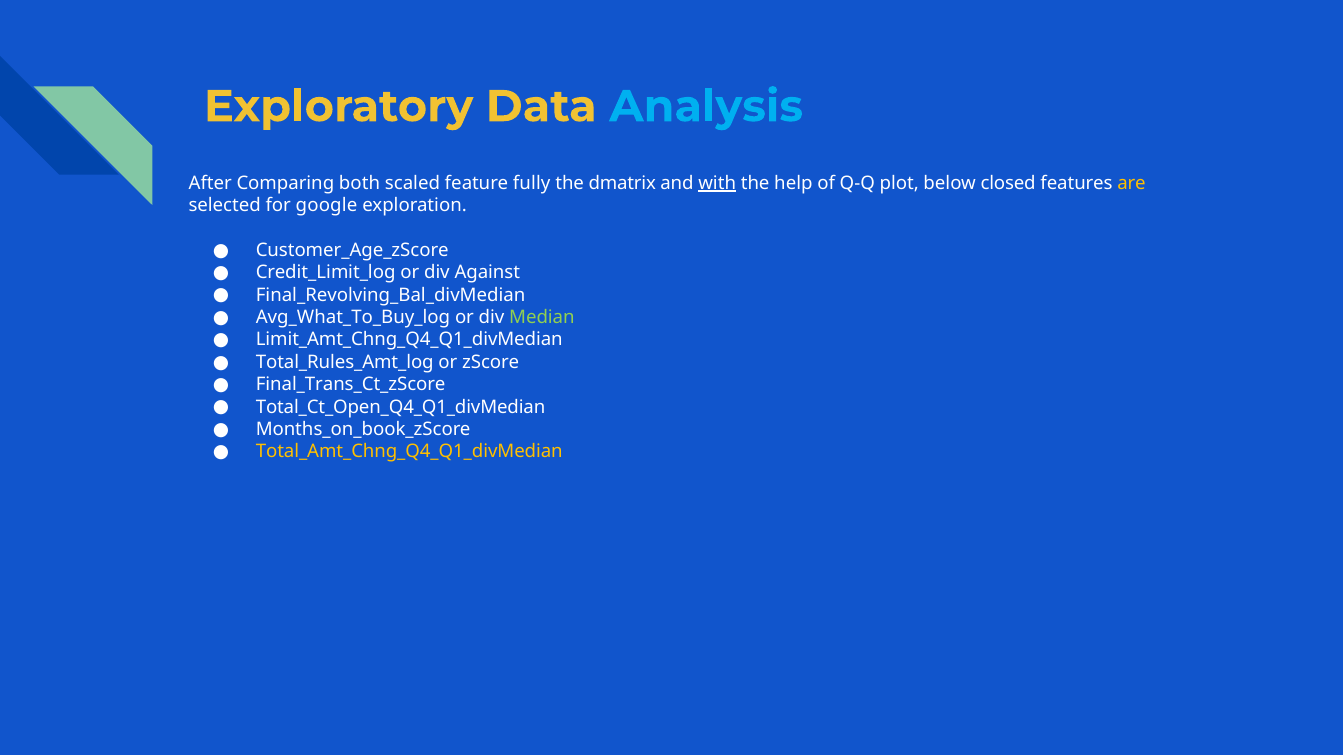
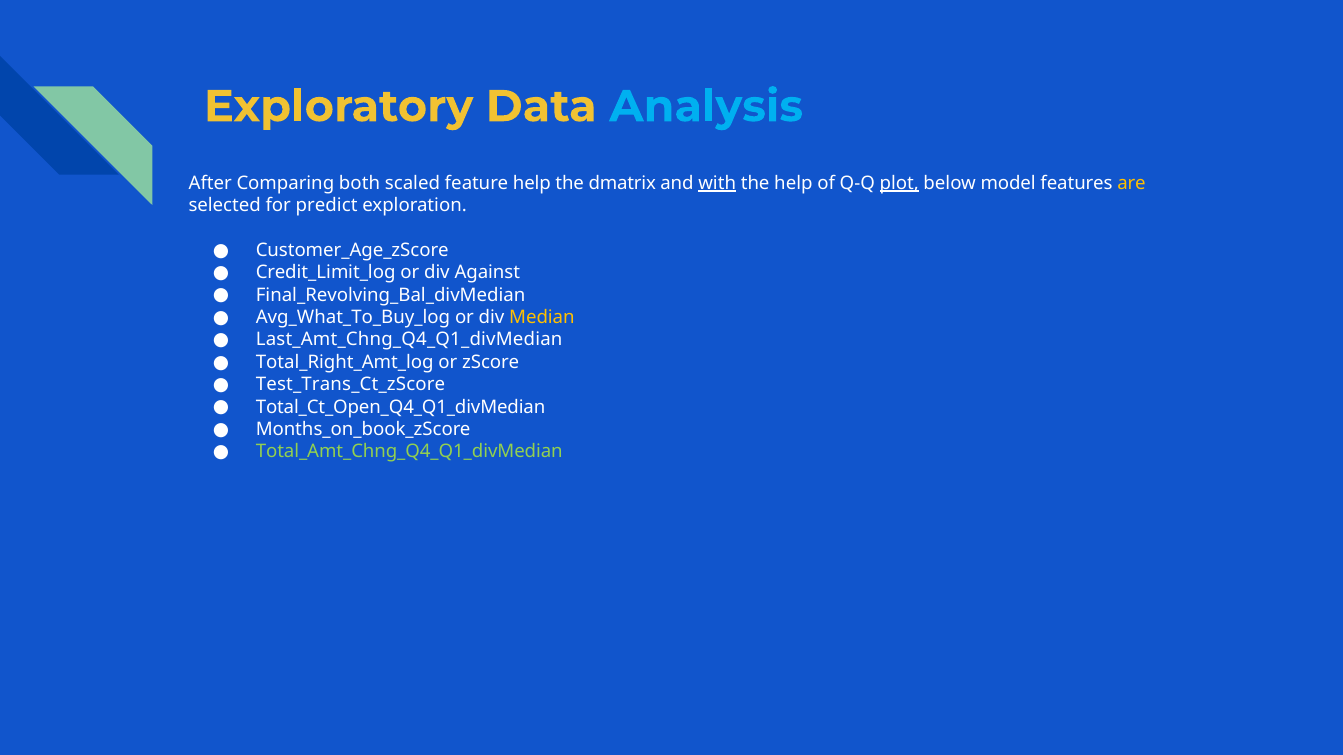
feature fully: fully -> help (532, 183)
plot underline: none -> present (899, 183)
closed: closed -> model (1008, 183)
google: google -> predict (327, 206)
Median colour: light green -> yellow (542, 318)
Limit_Amt_Chng_Q4_Q1_divMedian: Limit_Amt_Chng_Q4_Q1_divMedian -> Last_Amt_Chng_Q4_Q1_divMedian (409, 340)
Total_Rules_Amt_log: Total_Rules_Amt_log -> Total_Right_Amt_log (345, 362)
Final_Trans_Ct_zScore: Final_Trans_Ct_zScore -> Test_Trans_Ct_zScore (351, 385)
Total_Amt_Chng_Q4_Q1_divMedian colour: yellow -> light green (409, 452)
